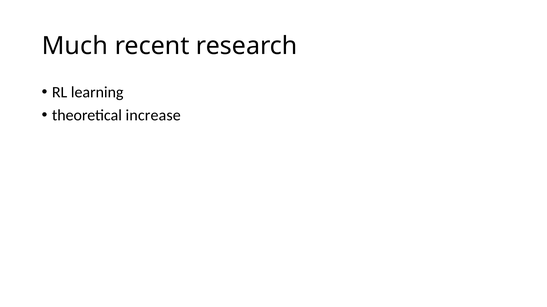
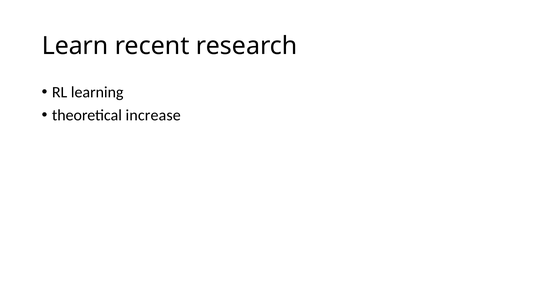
Much: Much -> Learn (75, 46)
